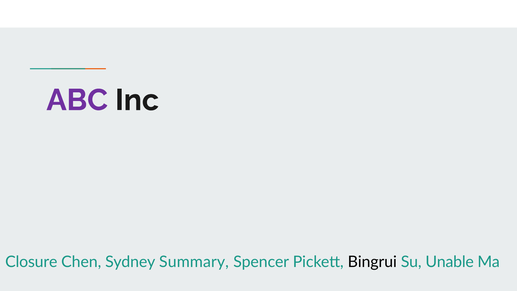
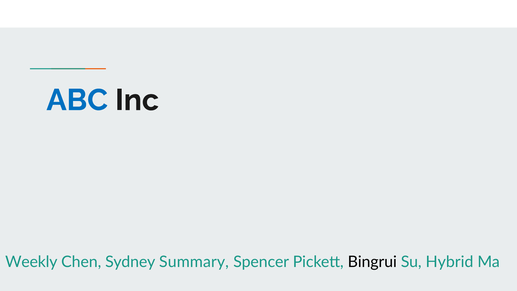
ABC colour: purple -> blue (77, 100)
Closure: Closure -> Weekly (31, 262)
Unable: Unable -> Hybrid (450, 262)
